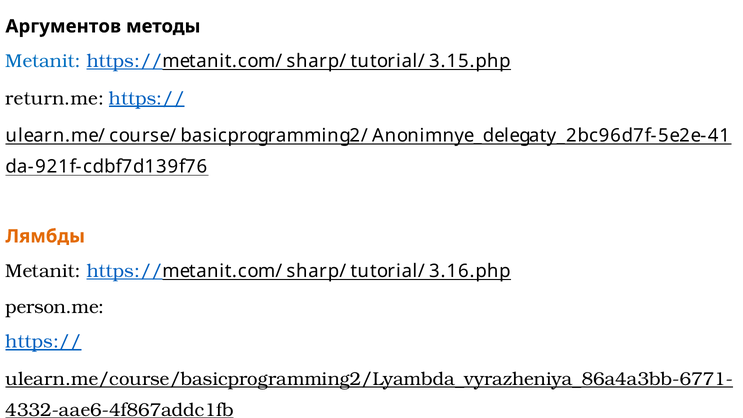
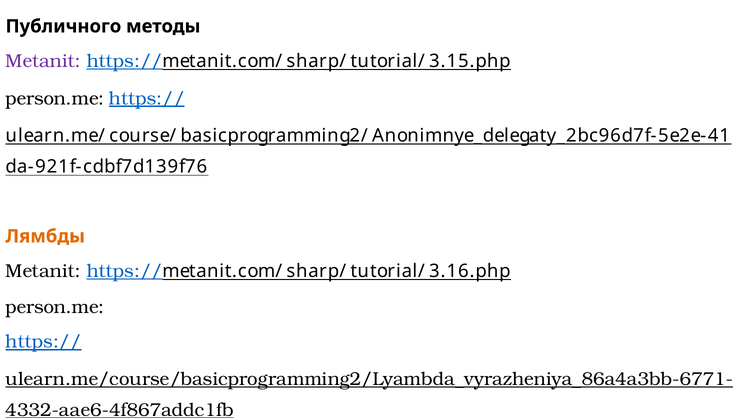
Аргументов: Аргументов -> Публичного (63, 26)
Metanit colour: blue -> purple (43, 61)
return.me: return.me -> person.me (55, 98)
